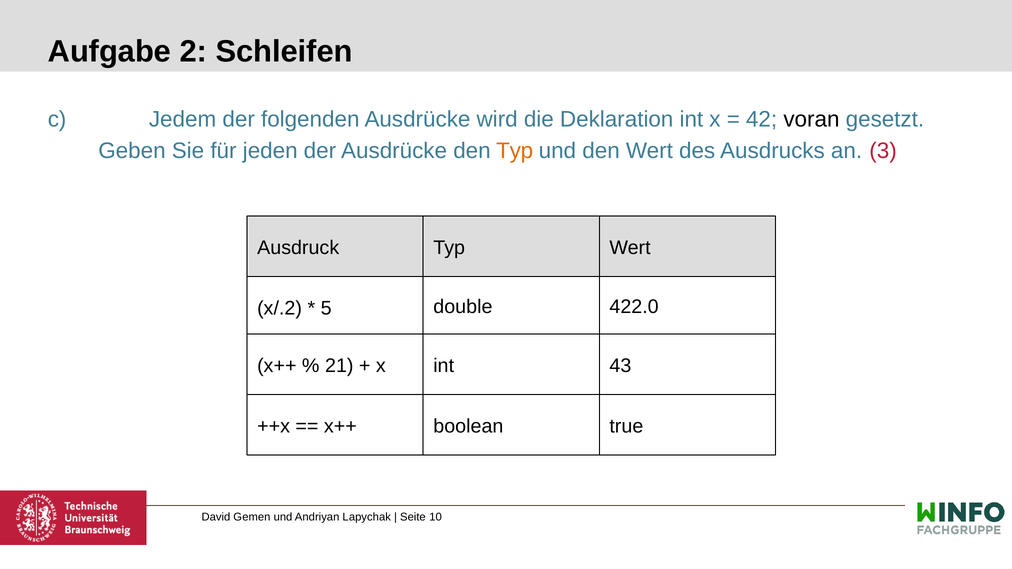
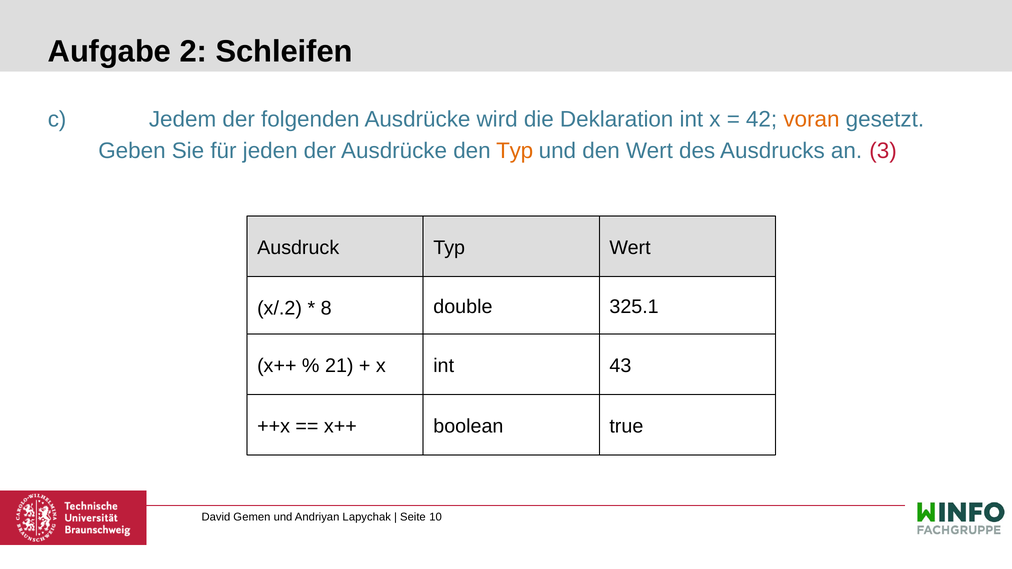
voran colour: black -> orange (811, 120)
5: 5 -> 8 (326, 308)
422.0: 422.0 -> 325.1 (634, 307)
